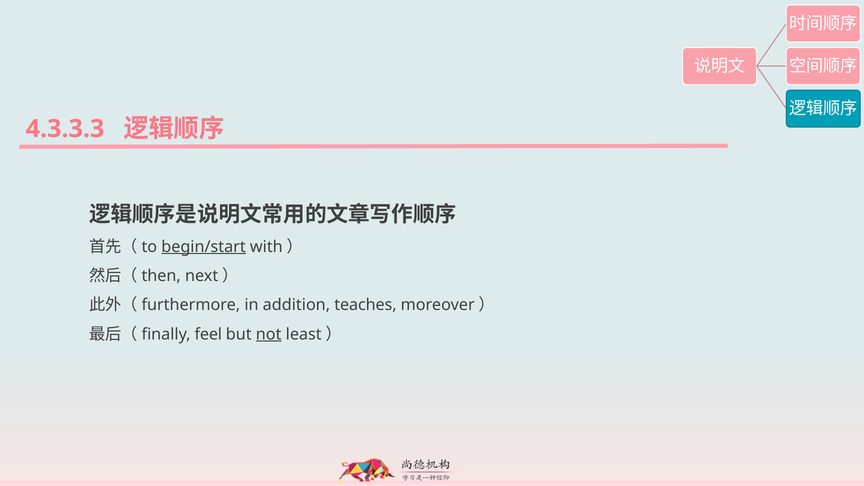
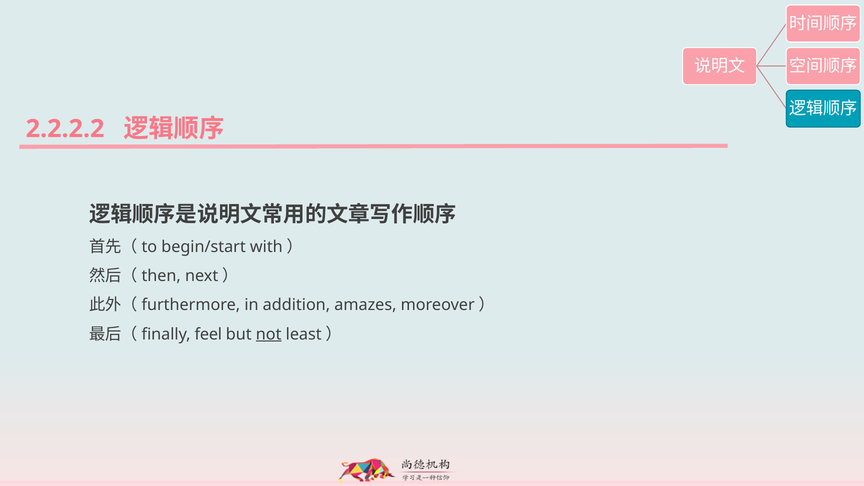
4.3.3.3: 4.3.3.3 -> 2.2.2.2 (65, 129)
begin/start underline: present -> none (204, 247)
teaches: teaches -> amazes (365, 305)
